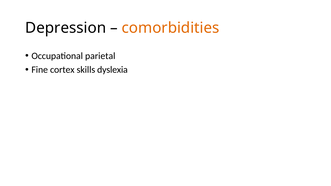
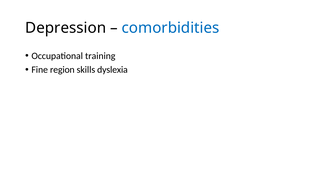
comorbidities colour: orange -> blue (171, 28)
parietal: parietal -> training (100, 56)
cortex: cortex -> region (62, 70)
